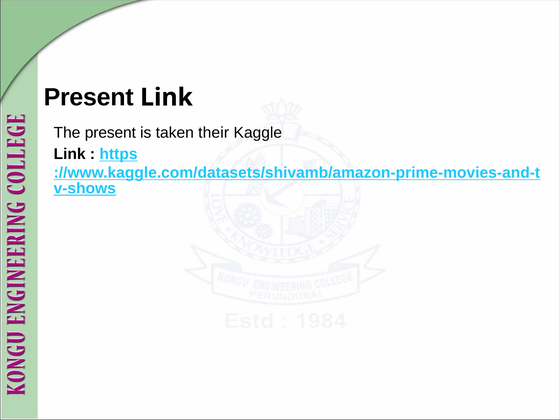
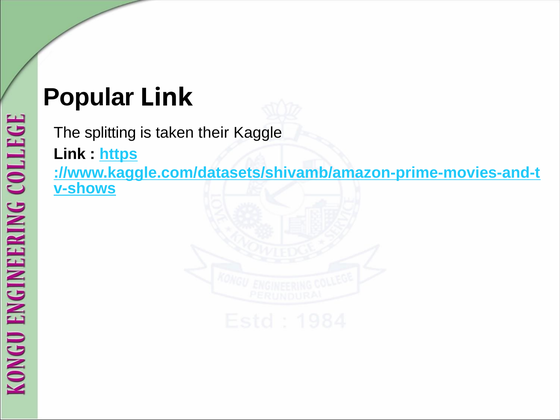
Present: Present -> Popular (89, 97)
The present: present -> splitting (110, 133)
